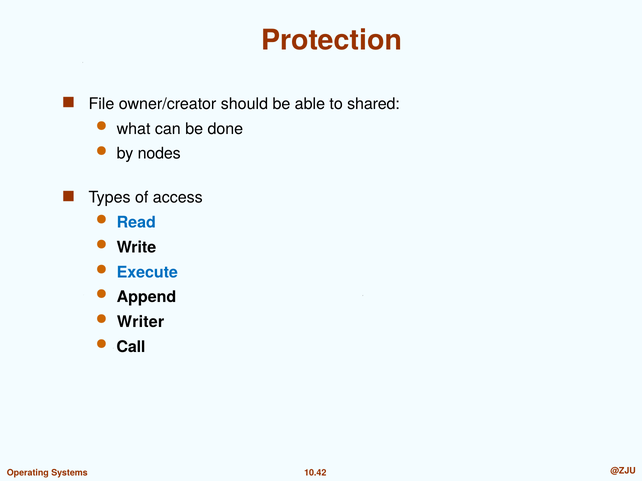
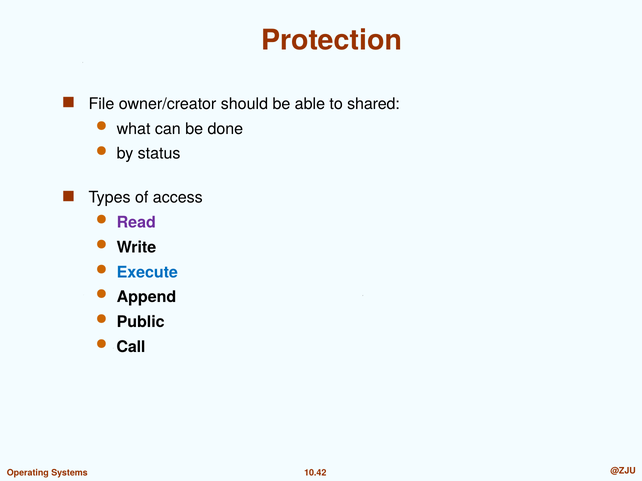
nodes: nodes -> status (159, 154)
Read colour: blue -> purple (136, 223)
Writer: Writer -> Public (141, 322)
